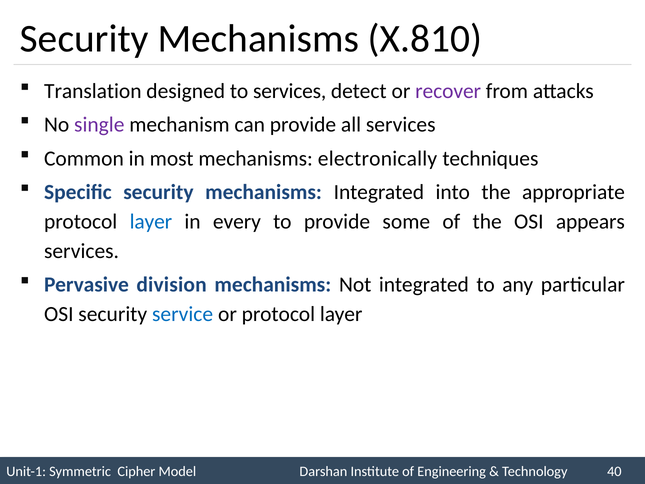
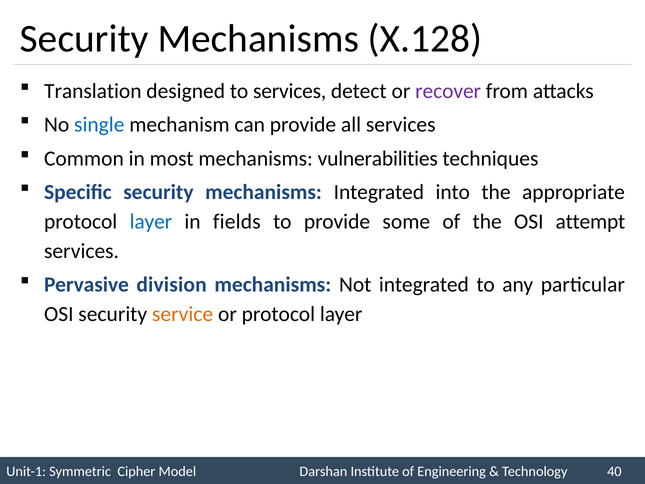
X.810: X.810 -> X.128 (425, 39)
single colour: purple -> blue (99, 125)
electronically: electronically -> vulnerabilities (378, 159)
every: every -> fields (237, 222)
appears: appears -> attempt (590, 222)
service colour: blue -> orange (183, 314)
